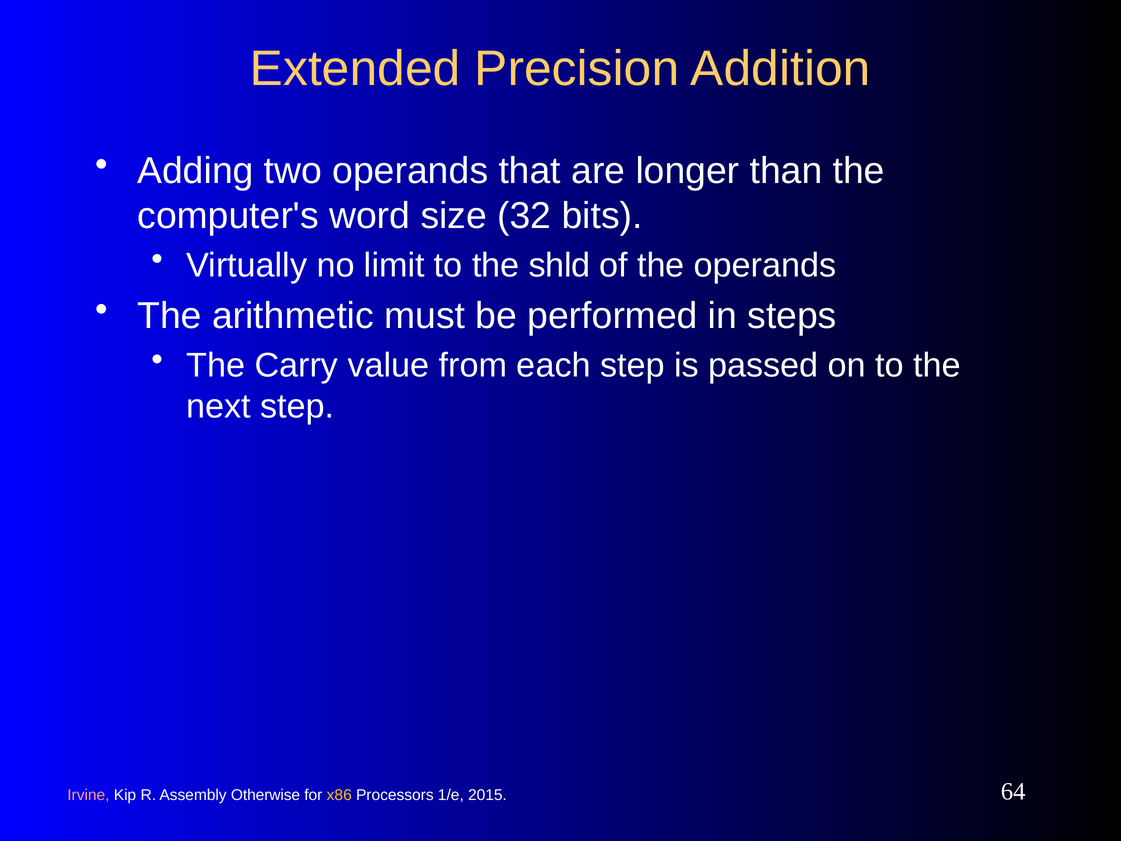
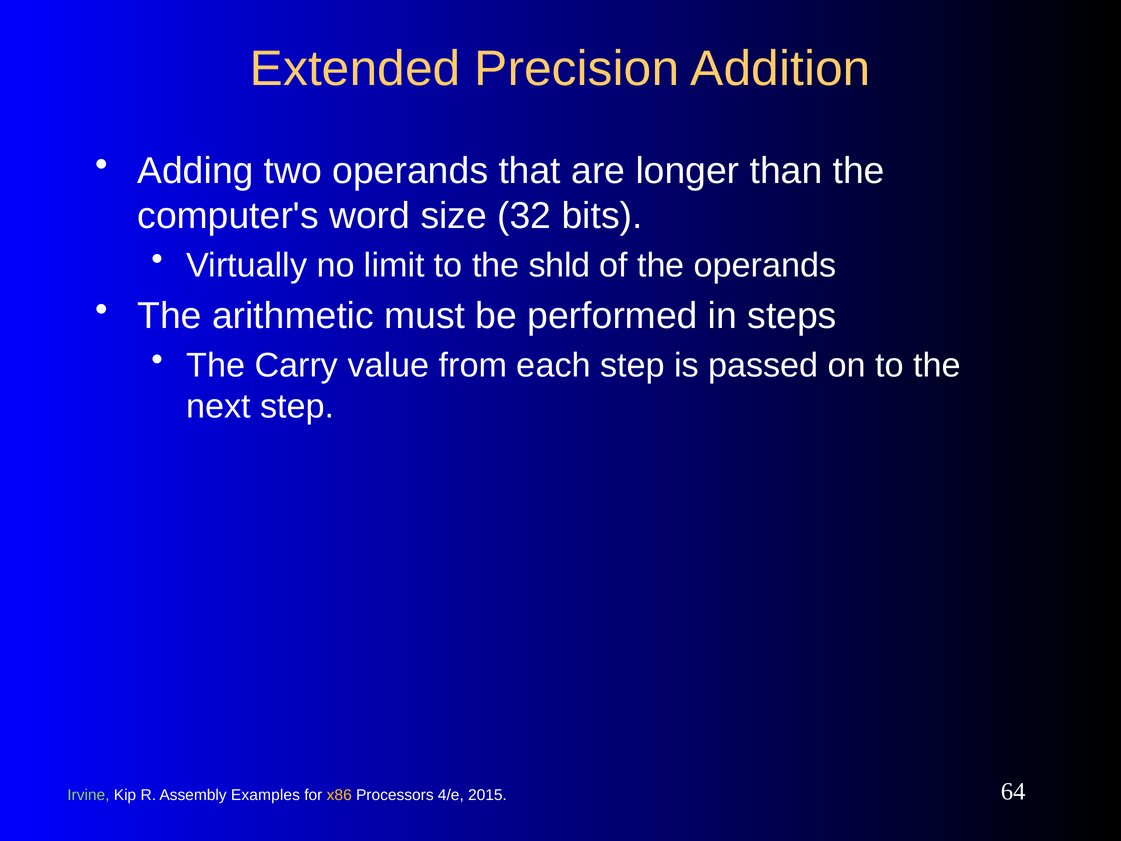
Irvine colour: pink -> light green (88, 795)
Otherwise: Otherwise -> Examples (265, 795)
1/e: 1/e -> 4/e (451, 795)
